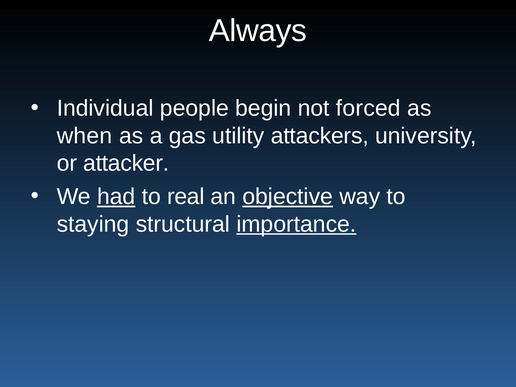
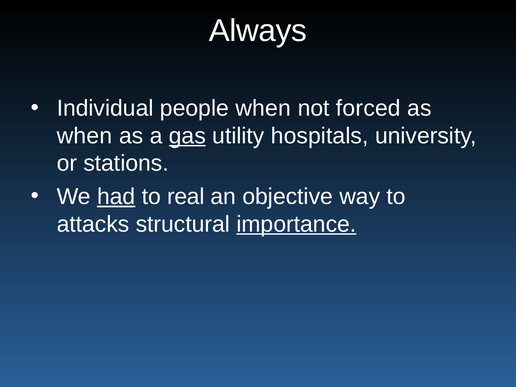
people begin: begin -> when (263, 108)
gas underline: none -> present (187, 136)
attackers: attackers -> hospitals (320, 136)
attacker: attacker -> stations (126, 163)
objective underline: present -> none (288, 197)
staying: staying -> attacks (93, 224)
